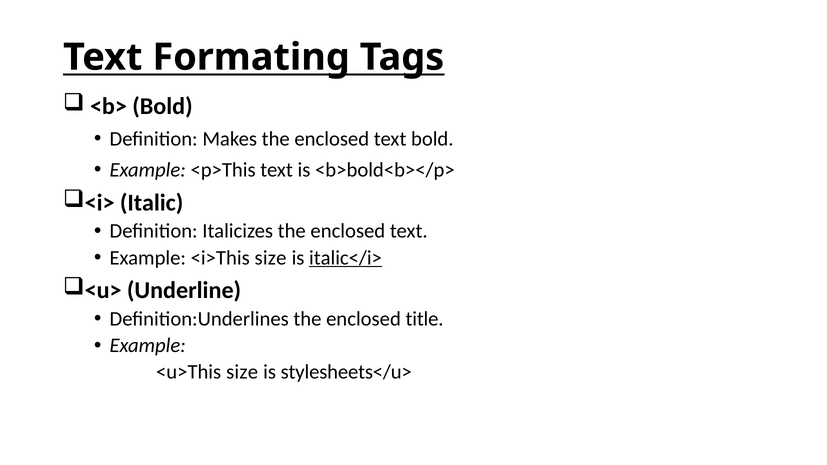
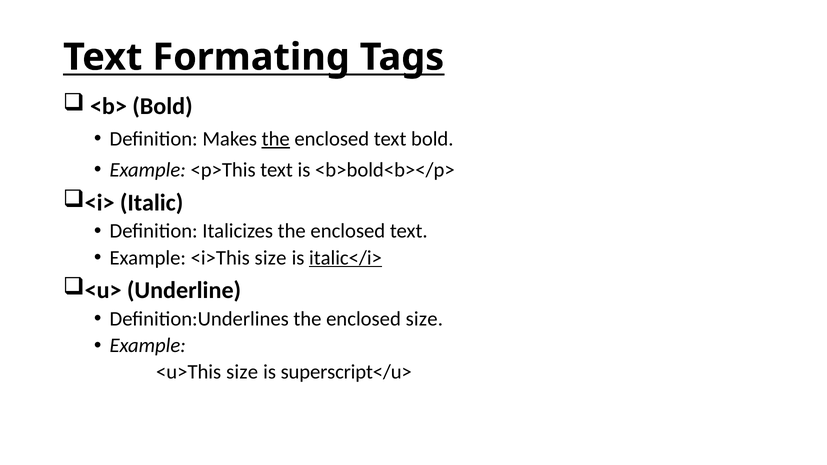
the underline: none -> present (276, 139)
enclosed title: title -> size (424, 319)
stylesheets</u>: stylesheets</u> -> superscript</u> (346, 372)
